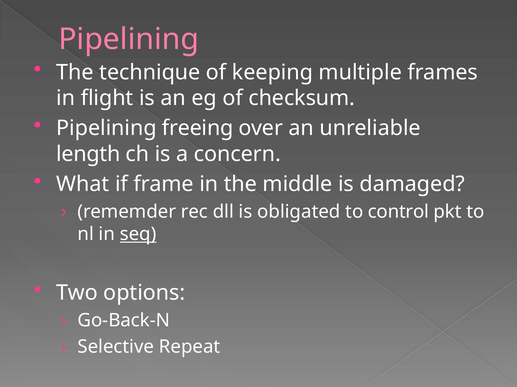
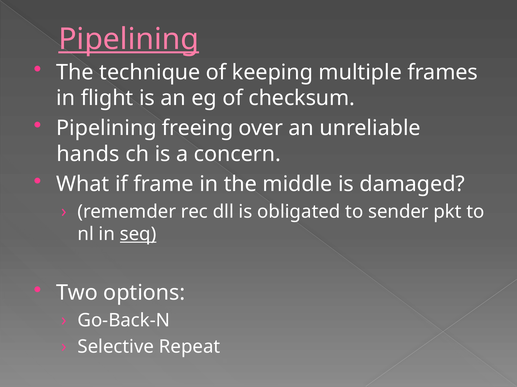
Pipelining underline: none -> present (129, 39)
length: length -> hands (88, 154)
control: control -> sender (398, 212)
